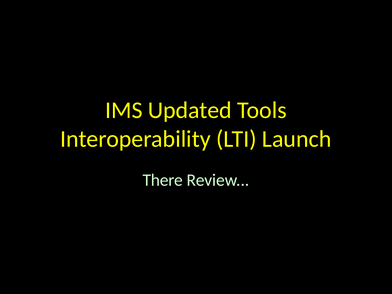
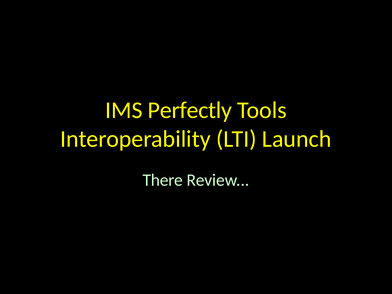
Updated: Updated -> Perfectly (190, 110)
